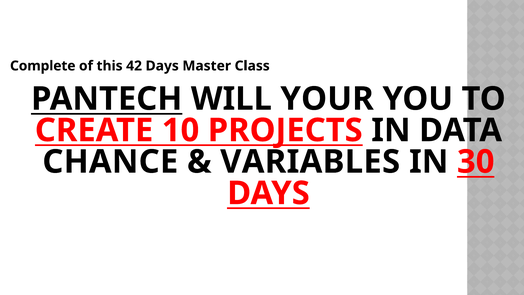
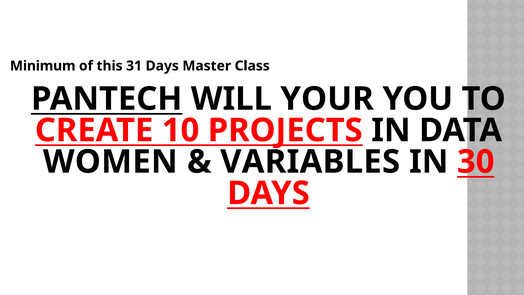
Complete: Complete -> Minimum (43, 66)
42: 42 -> 31 (134, 66)
CHANCE: CHANCE -> WOMEN (110, 162)
